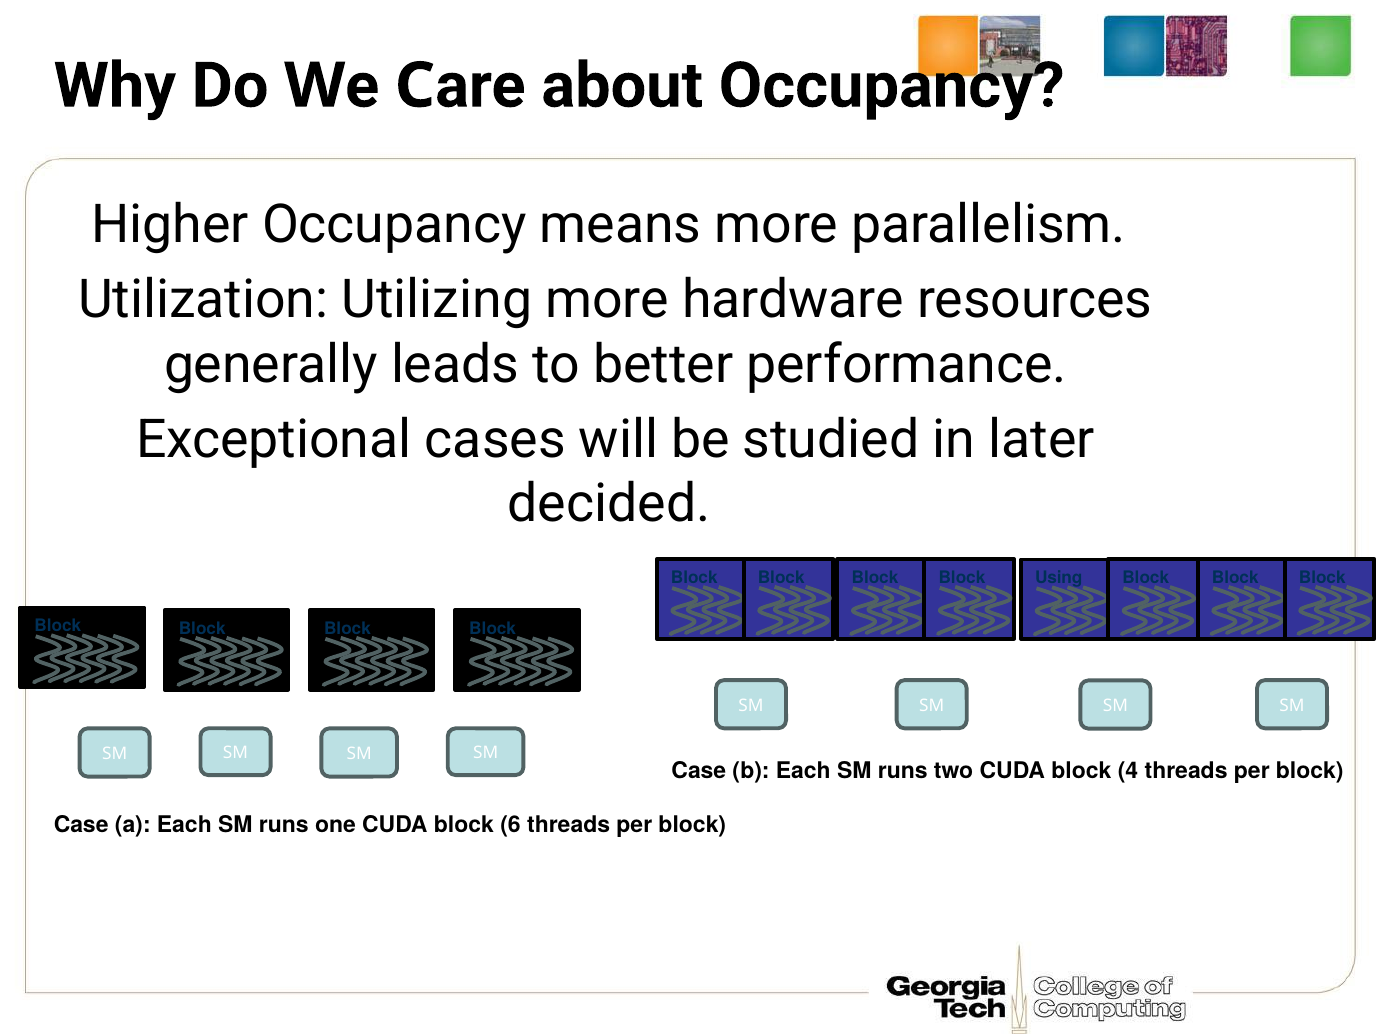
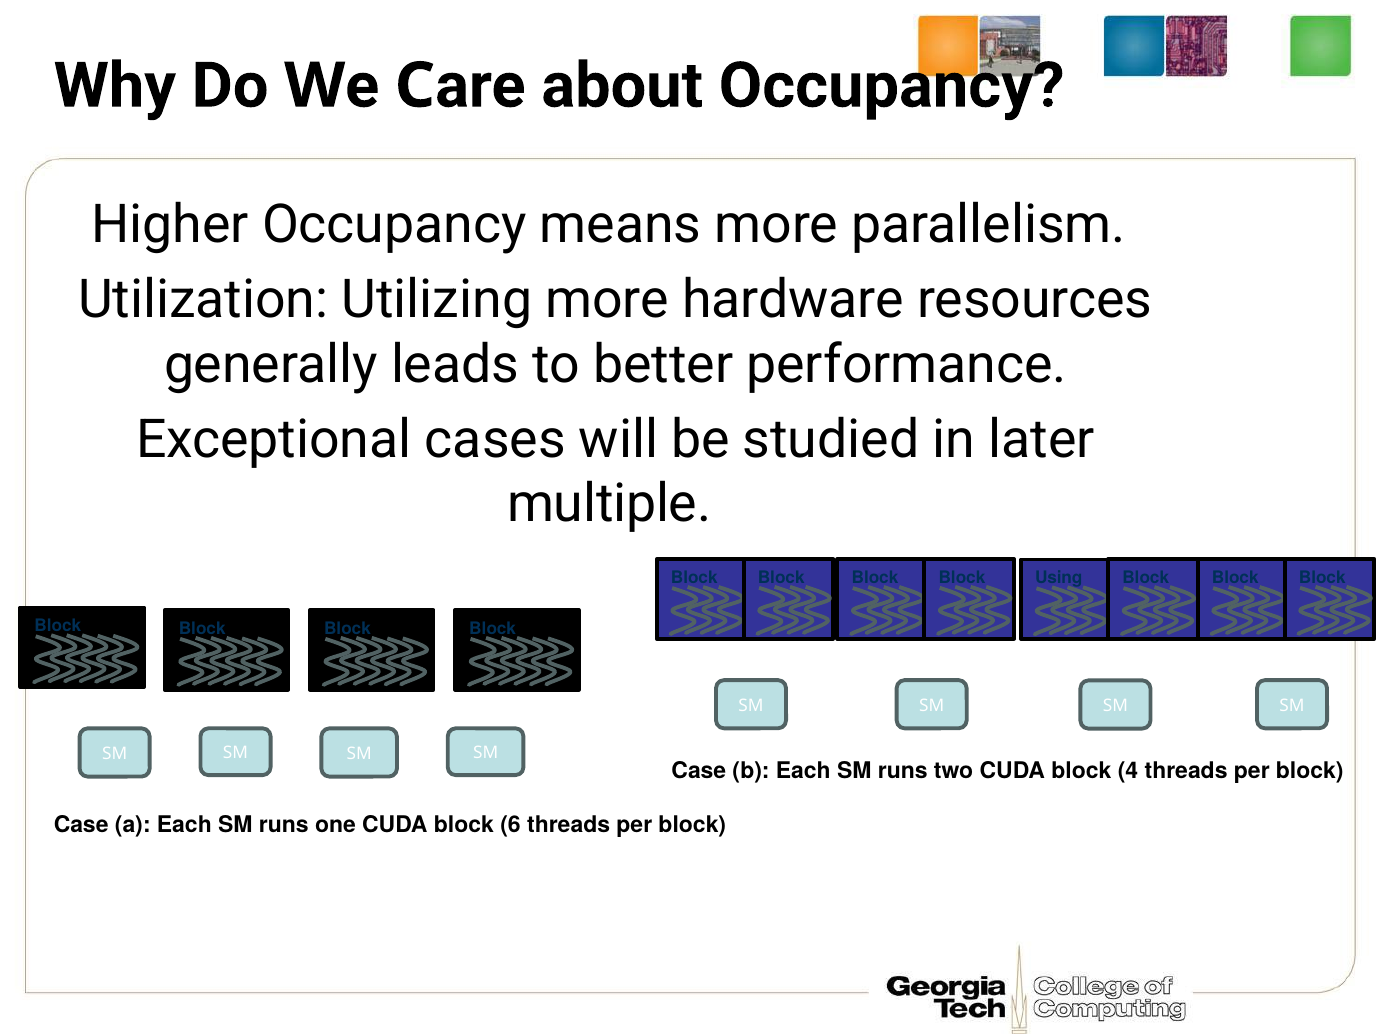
decided: decided -> multiple (609, 504)
